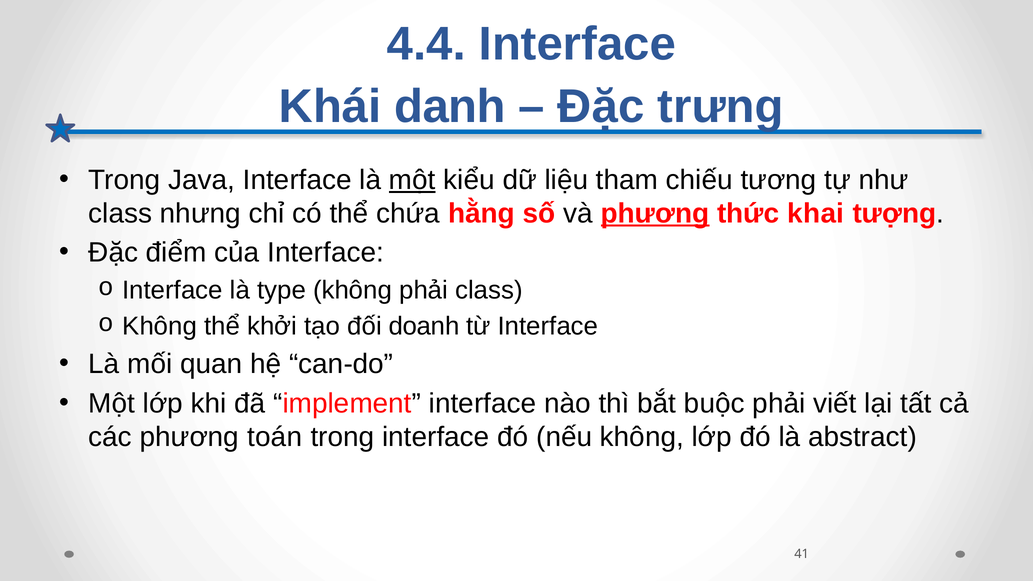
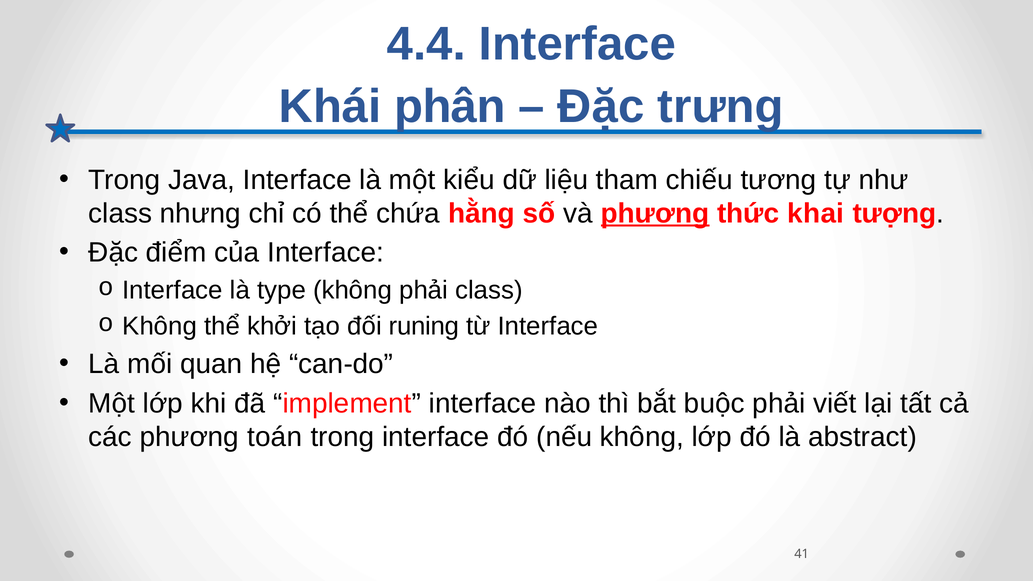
danh: danh -> phân (450, 107)
một underline: present -> none (412, 180)
doanh: doanh -> runing (424, 326)
